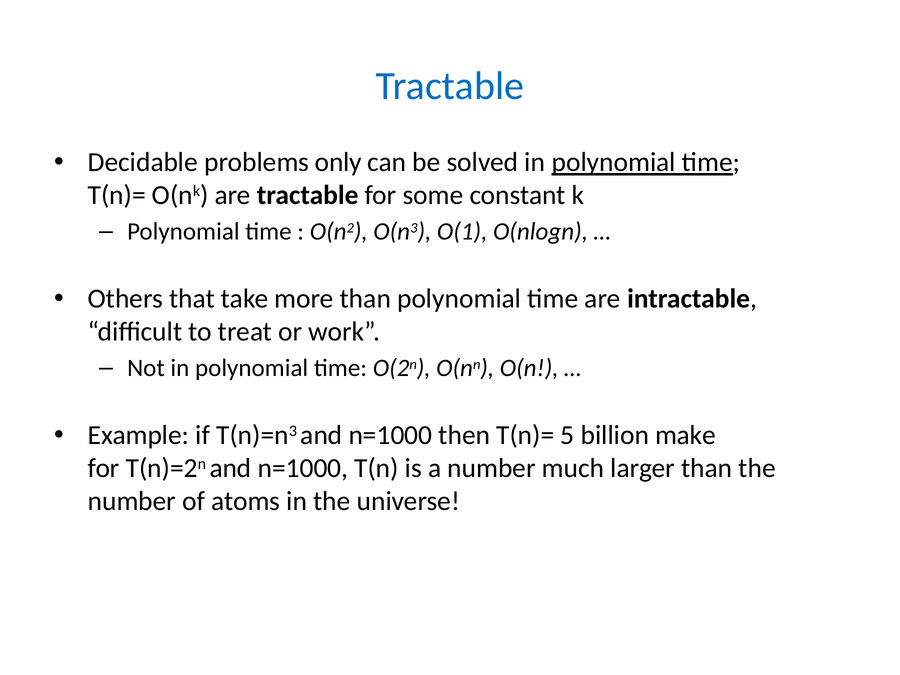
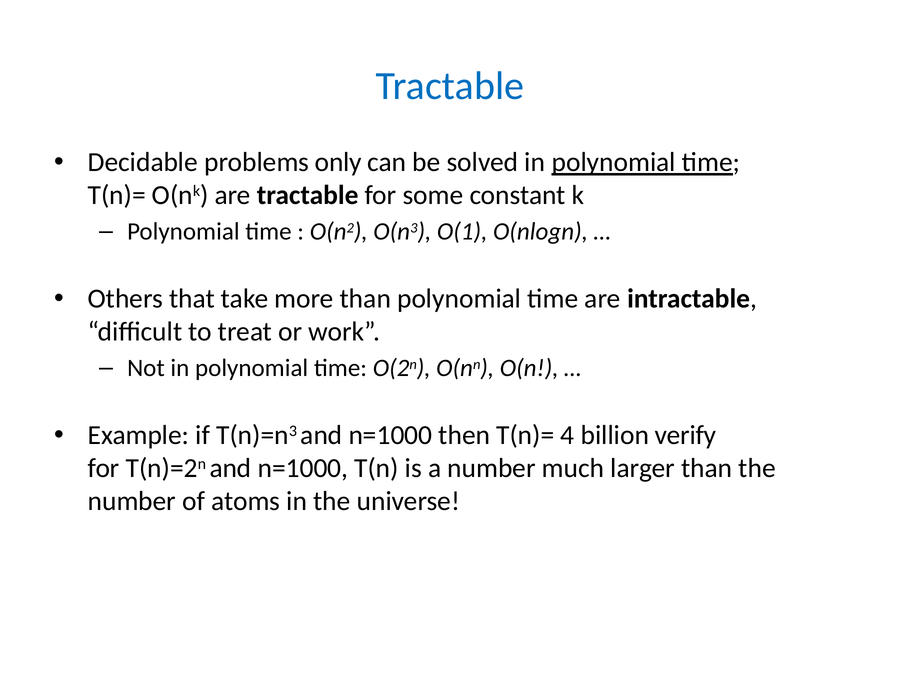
5: 5 -> 4 (567, 435)
make: make -> verify (686, 435)
